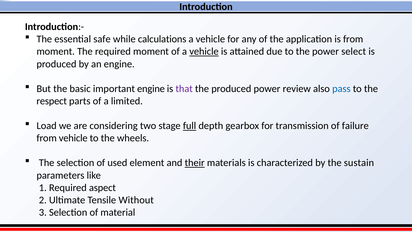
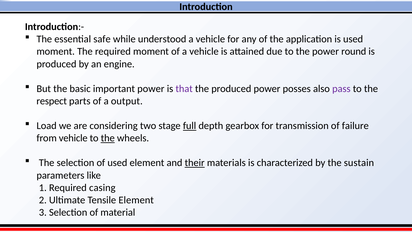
calculations: calculations -> understood (162, 39)
is from: from -> used (353, 39)
vehicle underline: present -> none (204, 52)
select: select -> round (354, 52)
important engine: engine -> power (151, 89)
review: review -> posses (297, 89)
pass colour: blue -> purple (341, 89)
limited: limited -> output (127, 101)
the underline: none -> present (108, 138)
aspect: aspect -> casing (102, 187)
Tensile Without: Without -> Element (136, 200)
